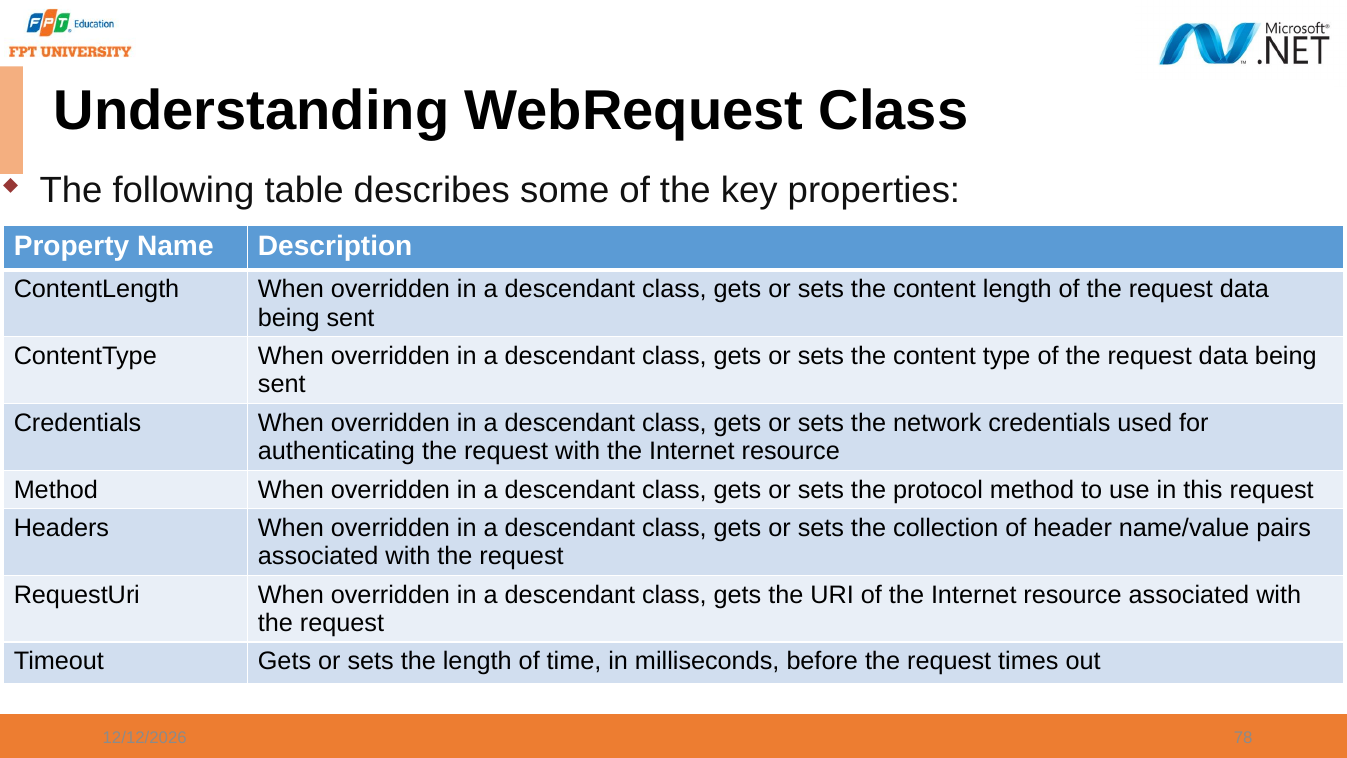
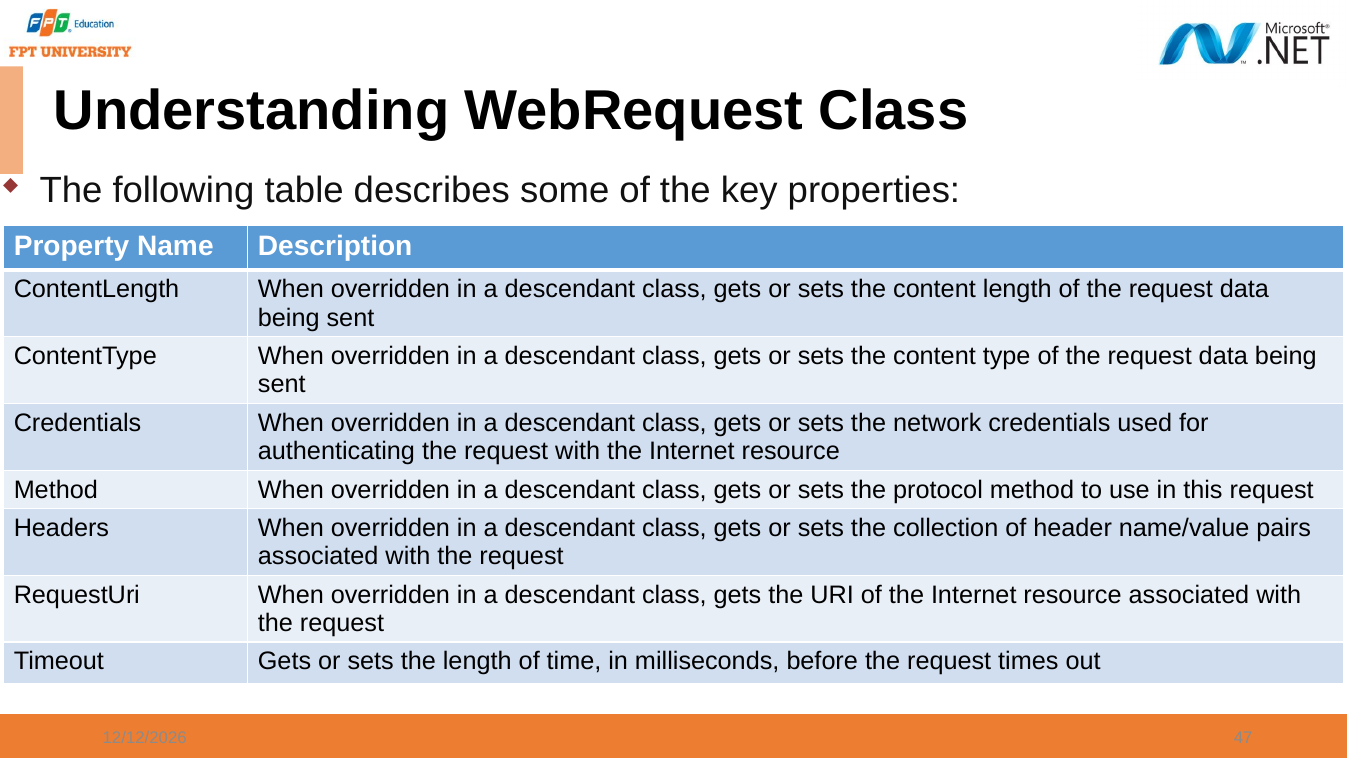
78: 78 -> 47 (1243, 737)
